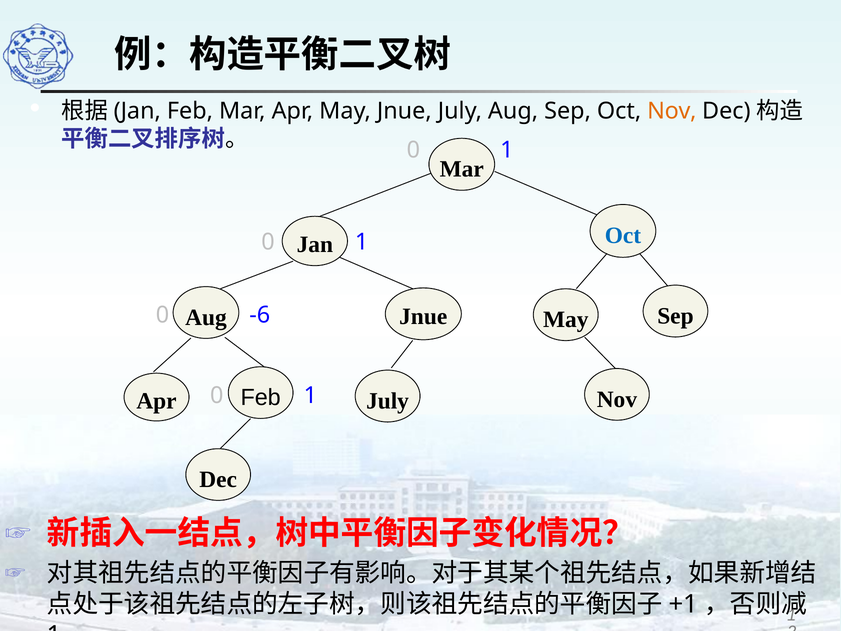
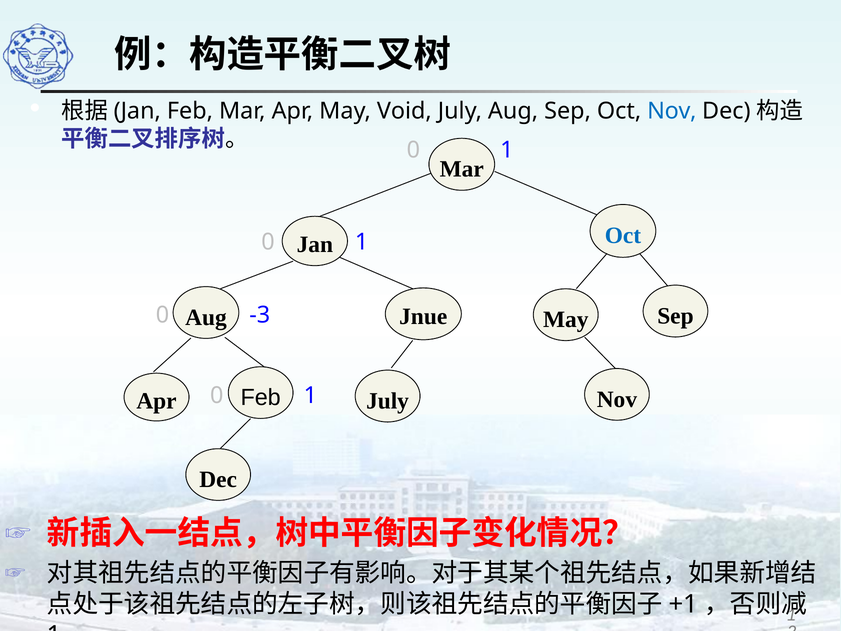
May Jnue: Jnue -> Void (404, 111)
Nov colour: orange -> blue (672, 111)
-6: -6 -> -3 (260, 315)
